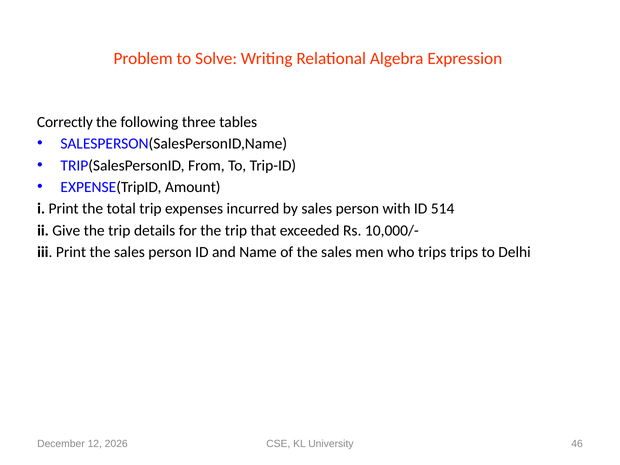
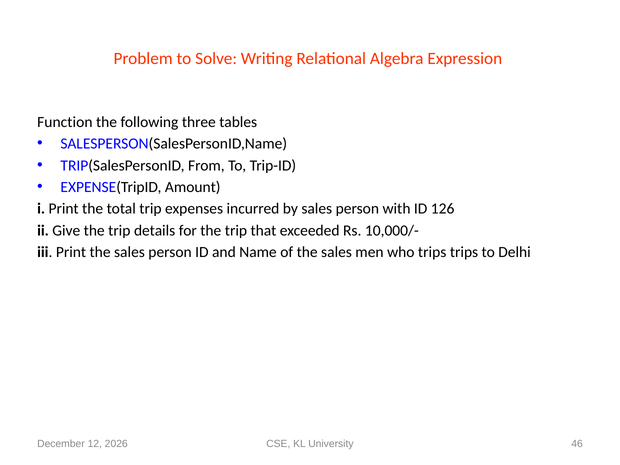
Correctly: Correctly -> Function (65, 122)
514: 514 -> 126 (443, 209)
